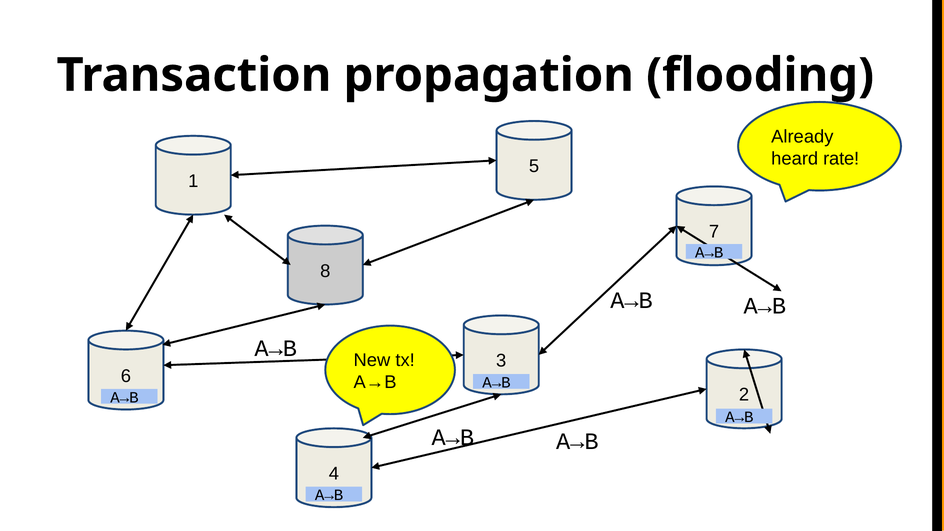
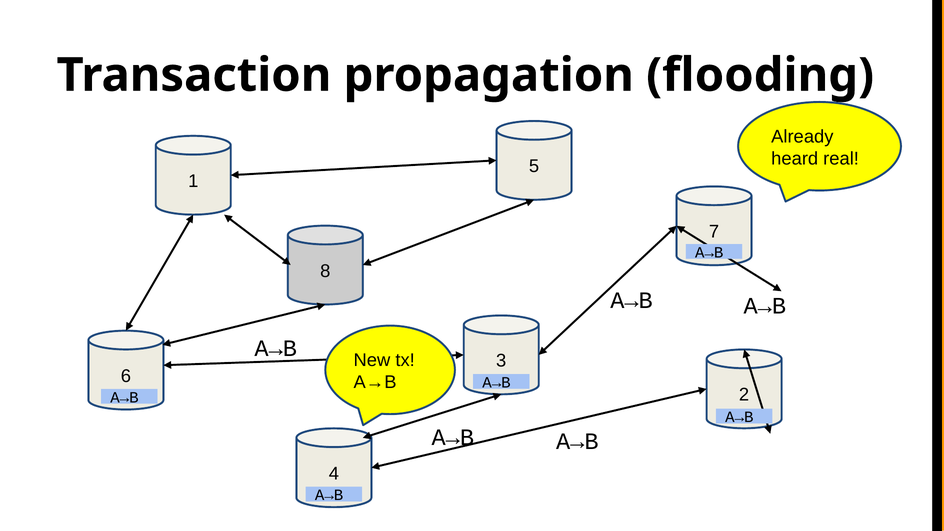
rate: rate -> real (841, 159)
